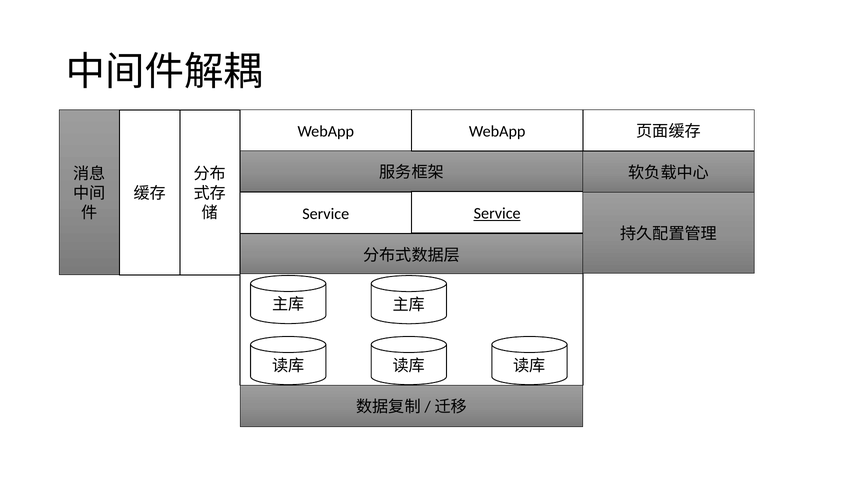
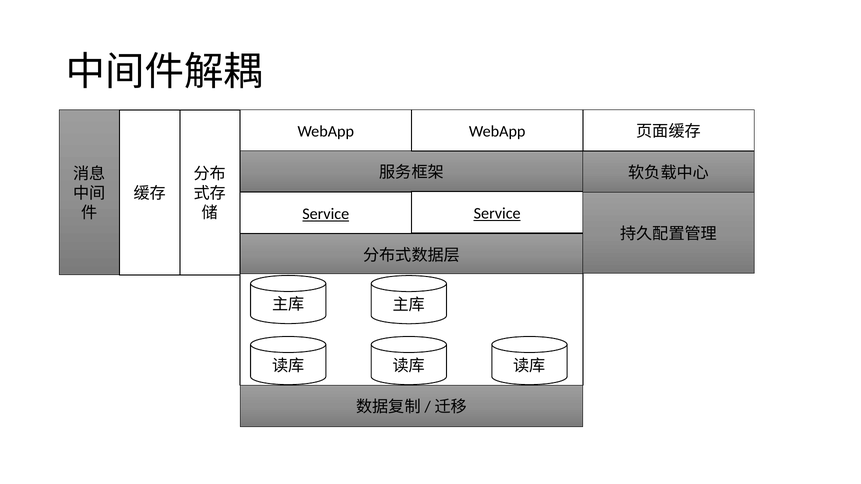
Service underline: none -> present (326, 214)
